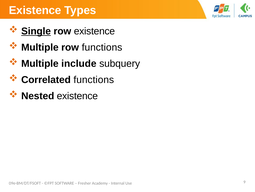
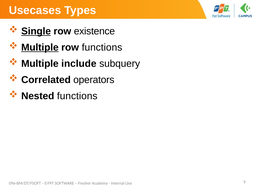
Existence: Existence -> Usecases (35, 10)
Multiple underline: none -> present (40, 47)
Correlated functions: functions -> operators (94, 80)
Nested existence: existence -> functions (77, 96)
